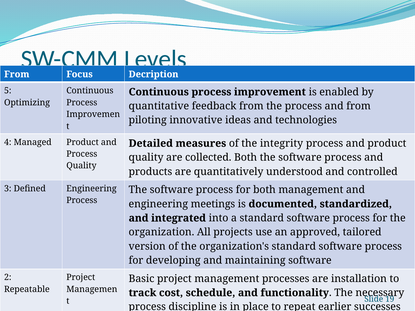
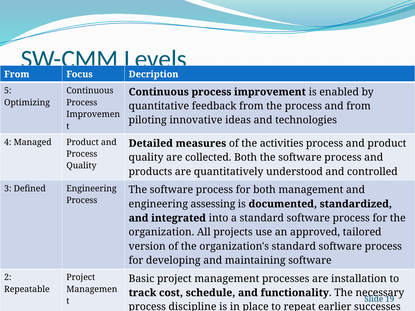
integrity: integrity -> activities (282, 144)
meetings: meetings -> assessing (213, 204)
